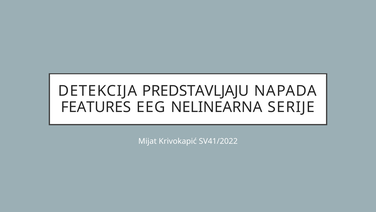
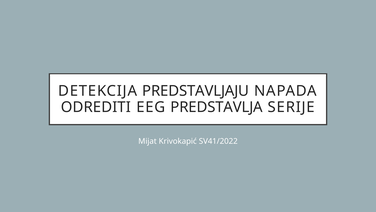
FEATURES: FEATURES -> ODREDITI (96, 107)
NELINEARNA: NELINEARNA -> PREDSTAVLJA (217, 107)
